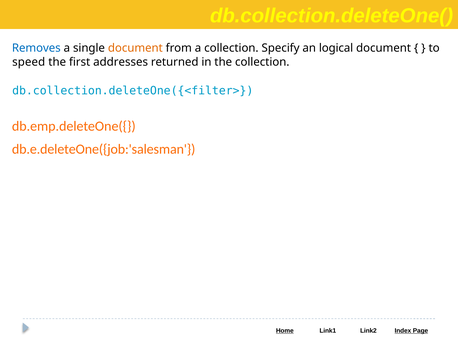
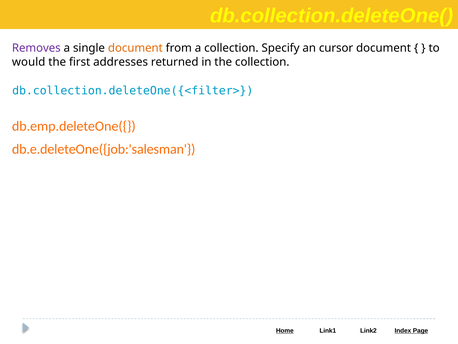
Removes colour: blue -> purple (36, 48)
logical: logical -> cursor (336, 48)
speed: speed -> would (29, 62)
